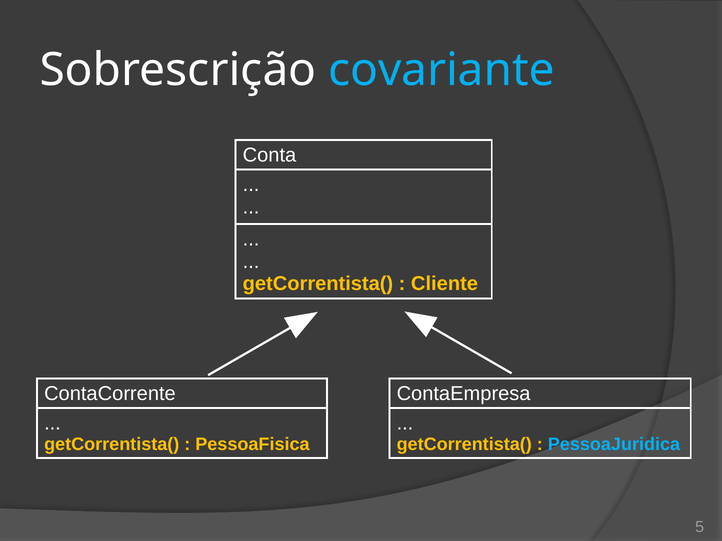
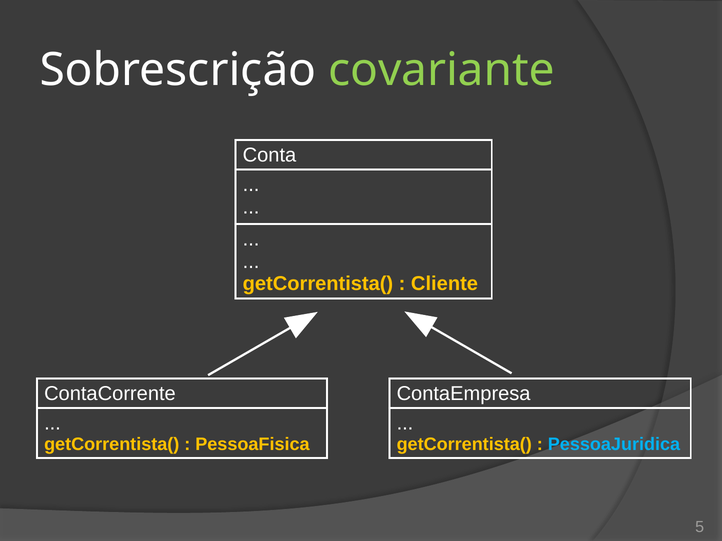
covariante colour: light blue -> light green (441, 70)
